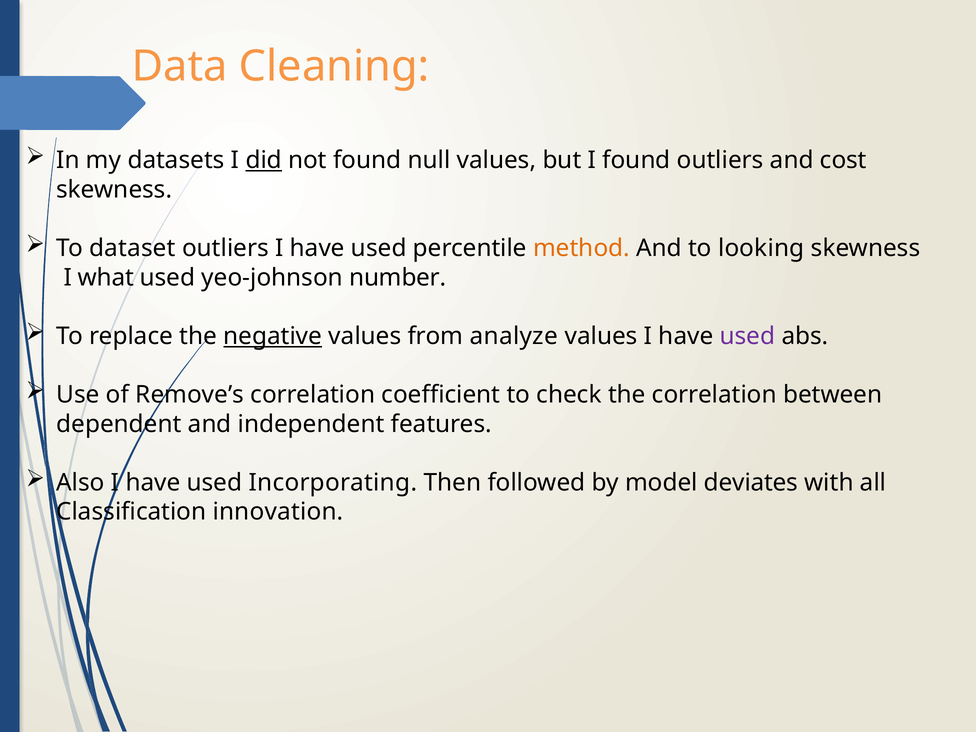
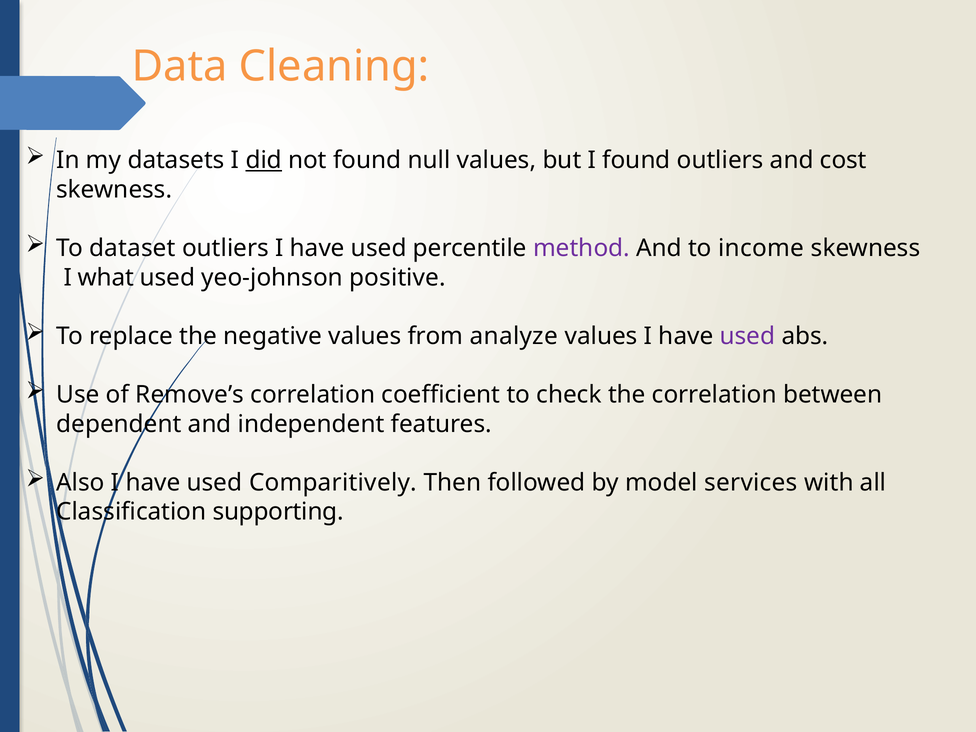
method colour: orange -> purple (581, 248)
looking: looking -> income (761, 248)
number: number -> positive (398, 278)
negative underline: present -> none (273, 336)
Incorporating: Incorporating -> Comparitively (333, 483)
deviates: deviates -> services (751, 483)
innovation: innovation -> supporting (278, 512)
